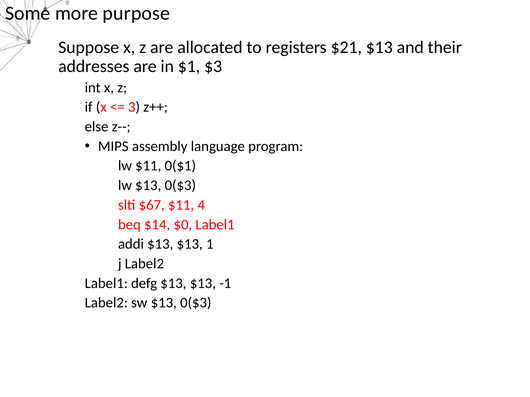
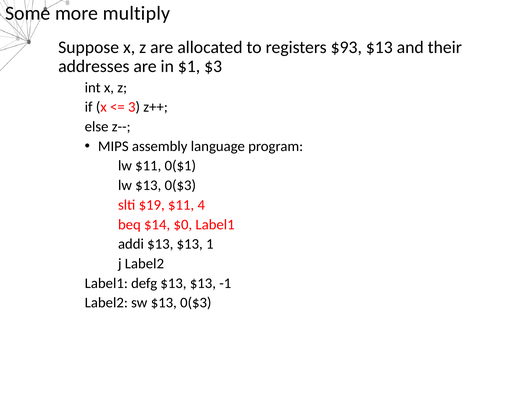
purpose: purpose -> multiply (136, 13)
$21: $21 -> $93 (346, 47)
$67: $67 -> $19 (152, 205)
